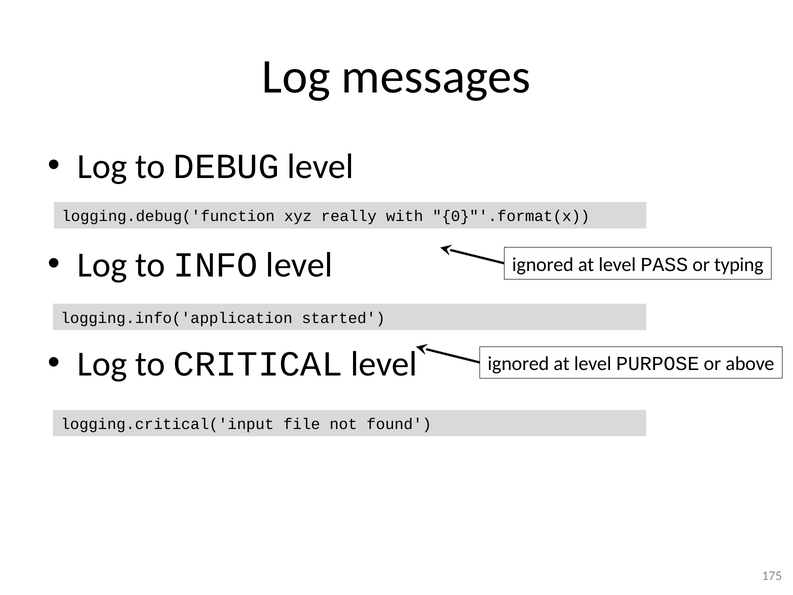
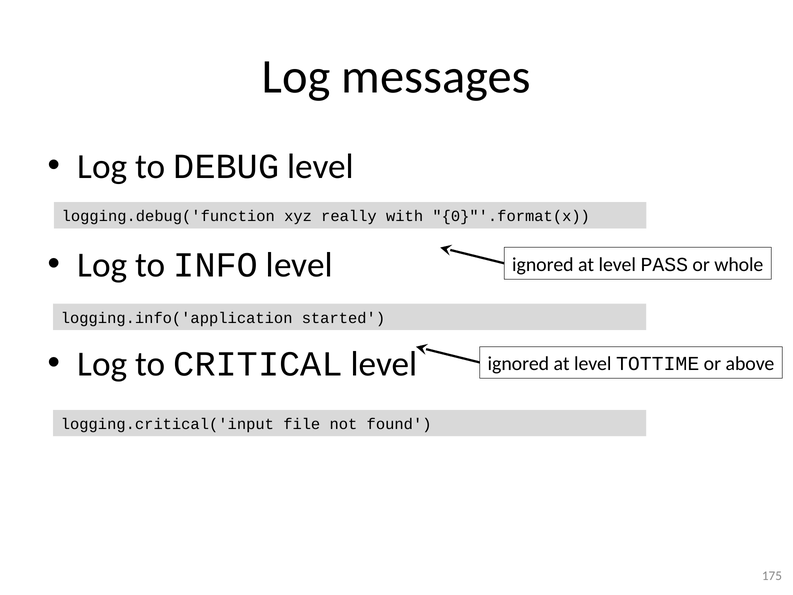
typing: typing -> whole (739, 265)
PURPOSE: PURPOSE -> TOTTIME (658, 364)
